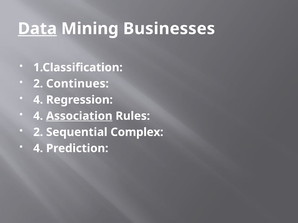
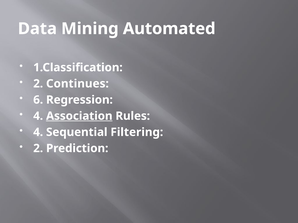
Data underline: present -> none (37, 29)
Businesses: Businesses -> Automated (169, 29)
4: 4 -> 6 (38, 100)
2: 2 -> 4 (38, 132)
Complex: Complex -> Filtering (137, 132)
4: 4 -> 2 (38, 149)
